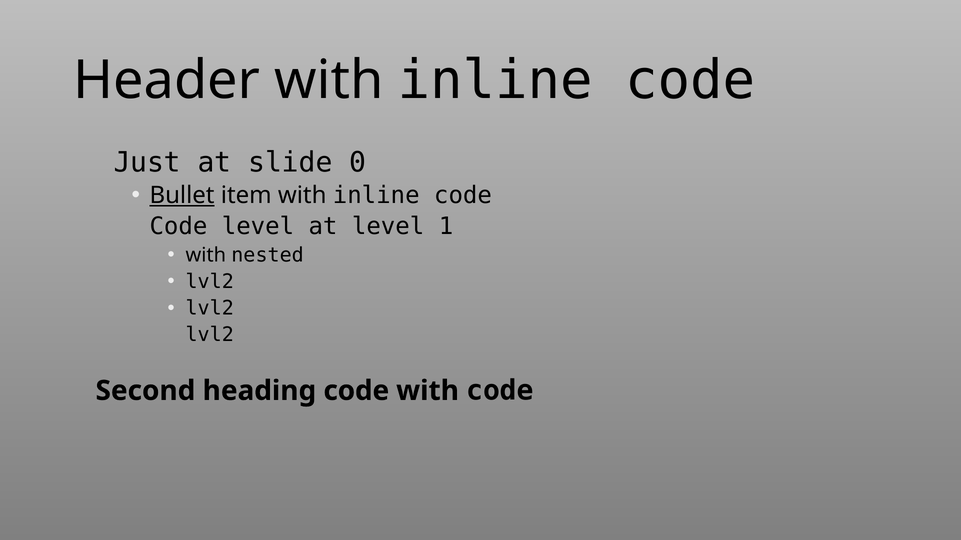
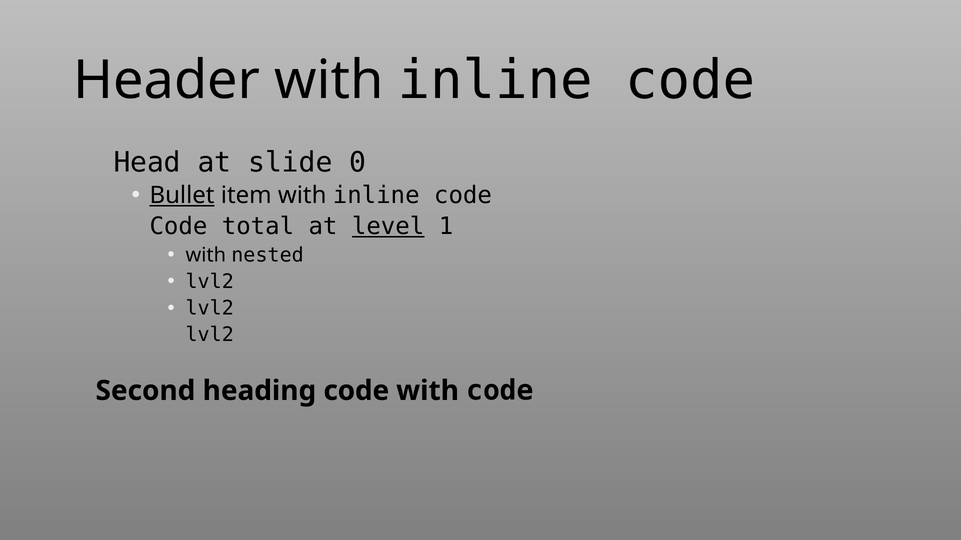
Just: Just -> Head (147, 162)
Code level: level -> total (258, 227)
level underline: none -> present (388, 227)
